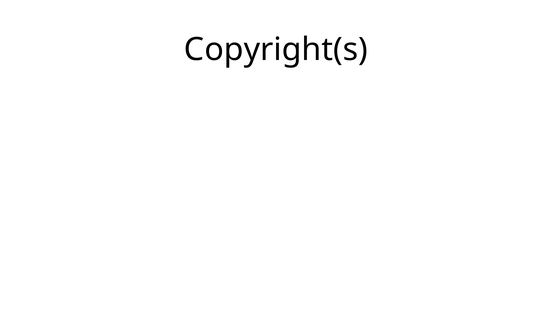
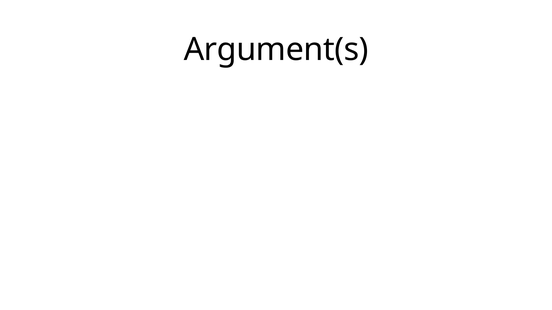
Copyright(s: Copyright(s -> Argument(s (276, 50)
